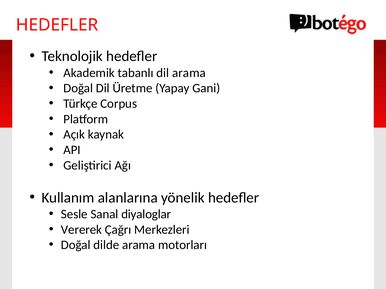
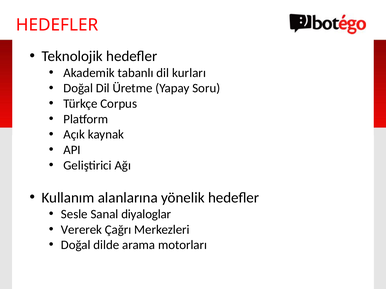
dil arama: arama -> kurları (189, 73)
Gani: Gani -> Soru (206, 88)
